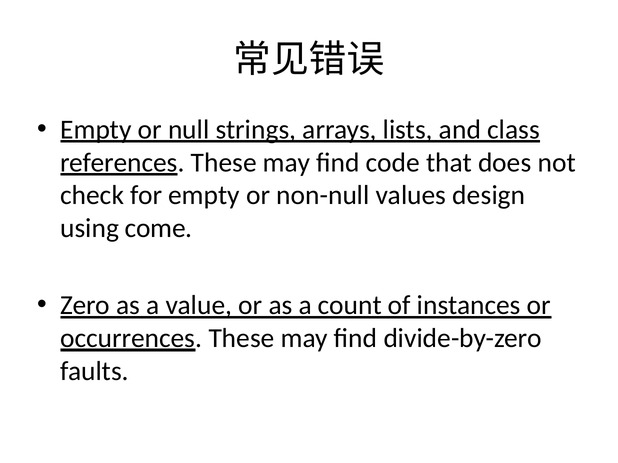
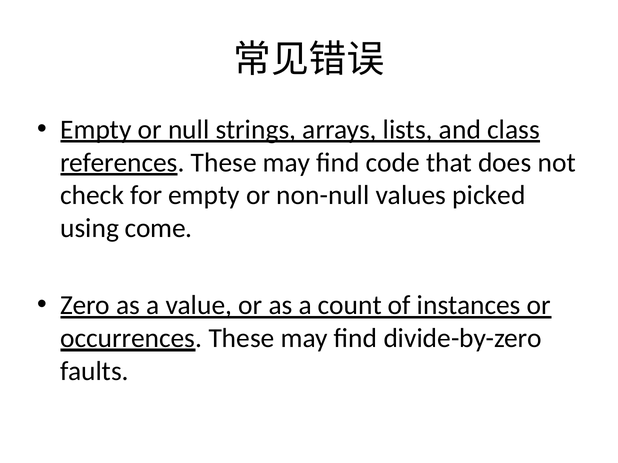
design: design -> picked (489, 196)
